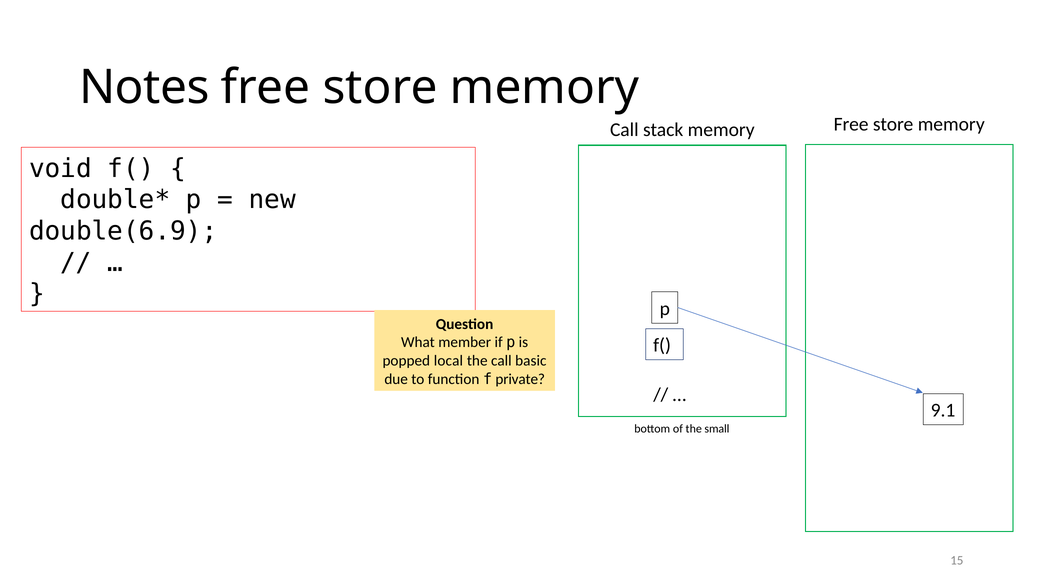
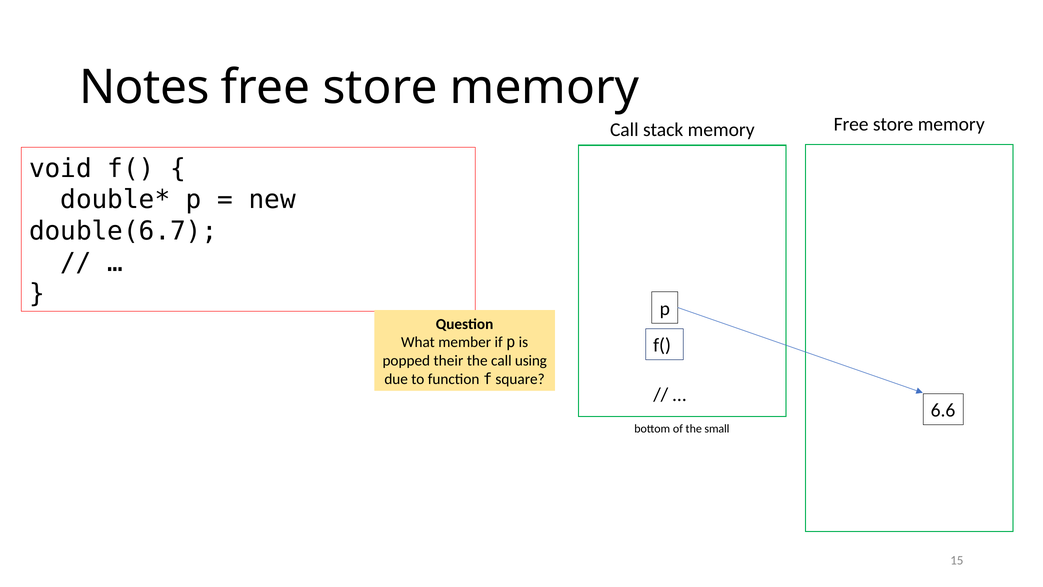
double(6.9: double(6.9 -> double(6.7 (123, 231)
local: local -> their (448, 361)
basic: basic -> using (531, 361)
private: private -> square (520, 379)
9.1: 9.1 -> 6.6 (943, 410)
